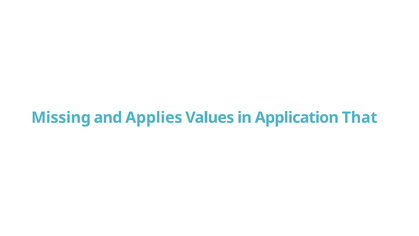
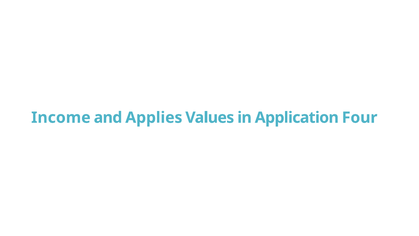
Missing: Missing -> Income (61, 117)
That: That -> Four (360, 117)
